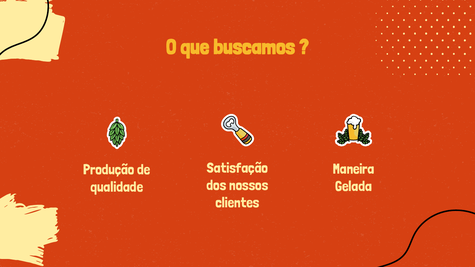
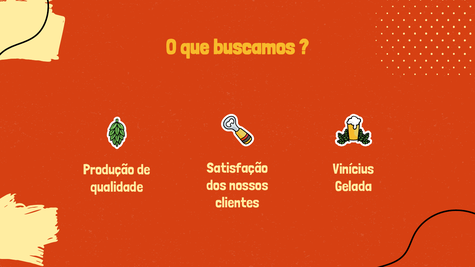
Maneira: Maneira -> Vinícius (354, 169)
